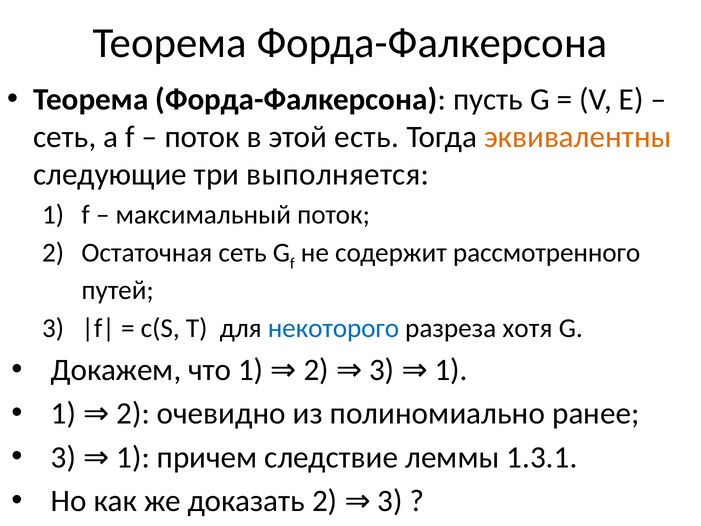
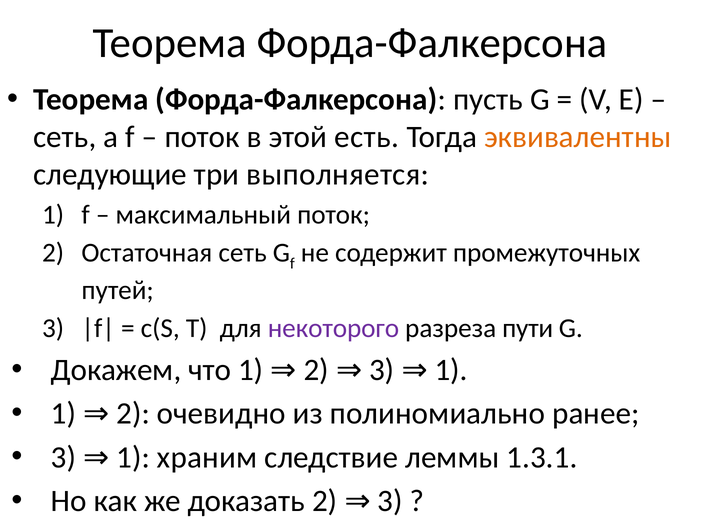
рассмотренного: рассмотренного -> промежуточных (547, 253)
некоторого colour: blue -> purple (333, 328)
хотя: хотя -> пути (528, 328)
причем: причем -> храним (207, 457)
